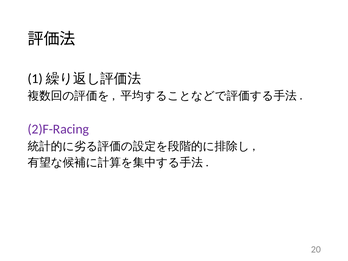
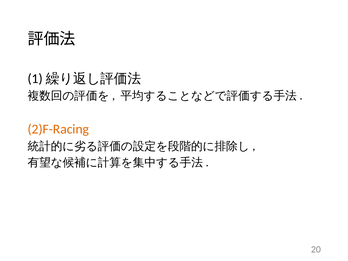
2)F-Racing colour: purple -> orange (58, 129)
